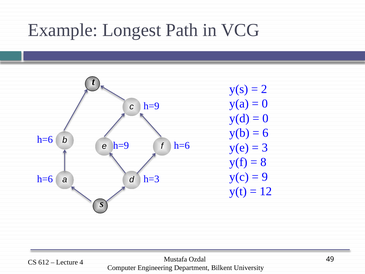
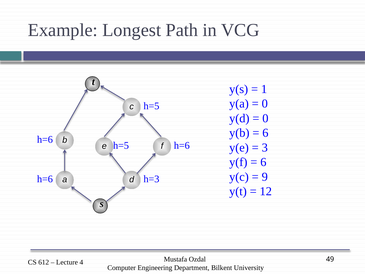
2: 2 -> 1 (264, 89)
h=9: h=9 -> h=5 (151, 106)
h=9: h=9 -> h=5 (121, 145)
8: 8 -> 6 (263, 162)
